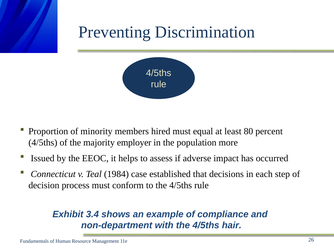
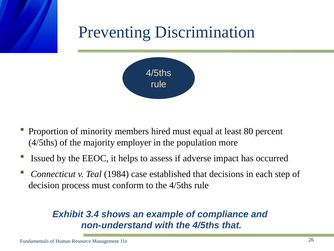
non-department: non-department -> non-understand (117, 225)
4/5ths hair: hair -> that (232, 225)
